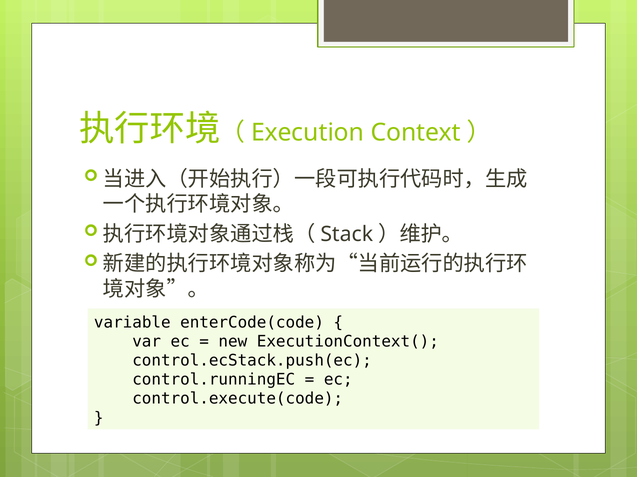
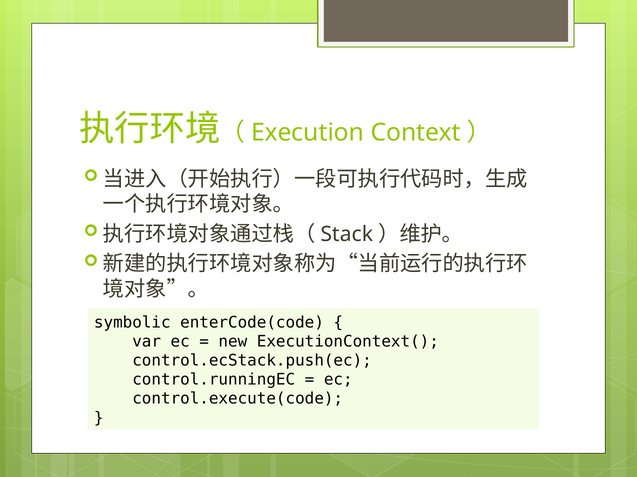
variable: variable -> symbolic (132, 323)
